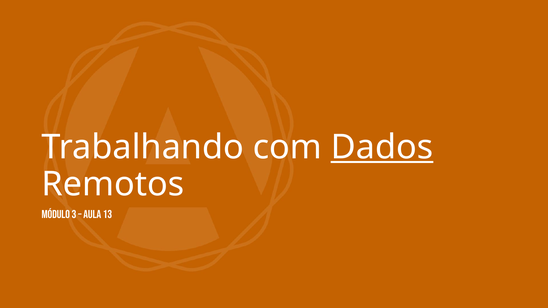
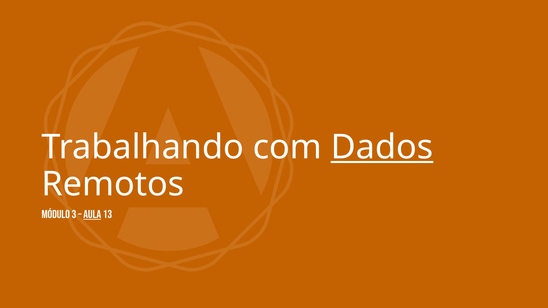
Aula underline: none -> present (92, 214)
